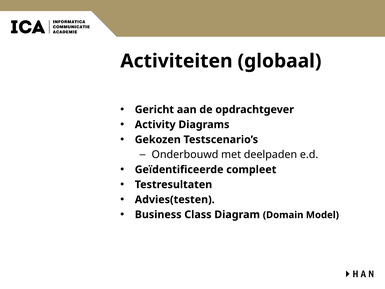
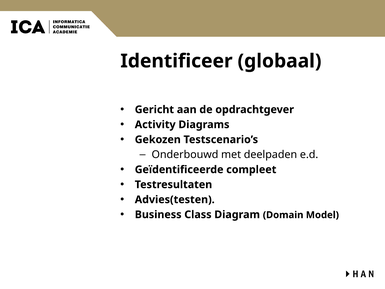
Activiteiten: Activiteiten -> Identificeer (176, 61)
